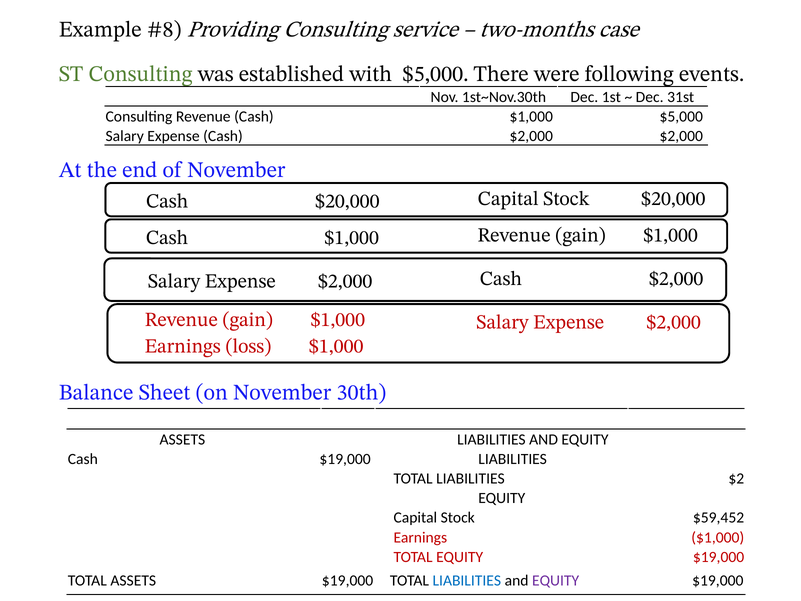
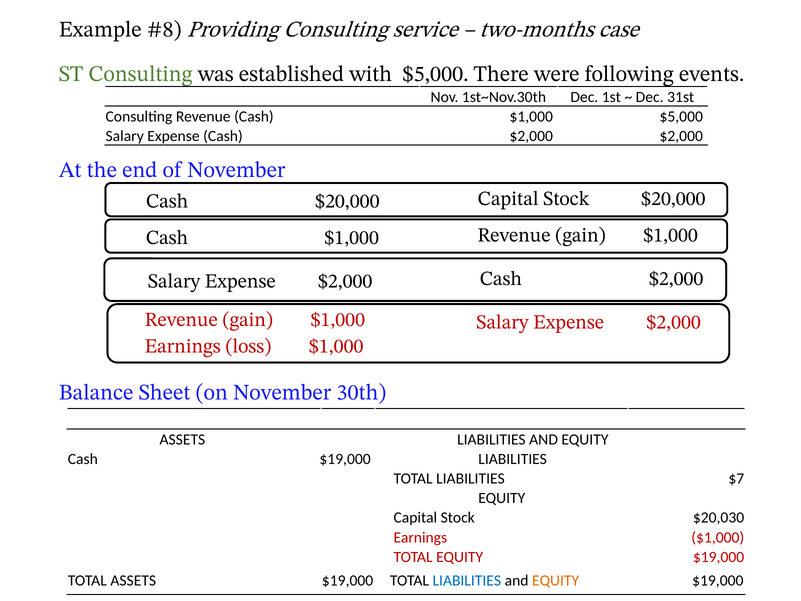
$2: $2 -> $7 (736, 479)
$59,452: $59,452 -> $20,030 (719, 518)
EQUITY colour: purple -> orange (556, 581)
